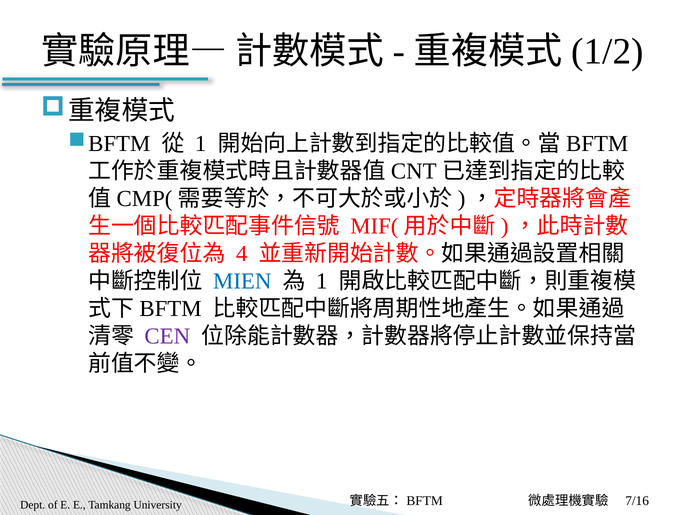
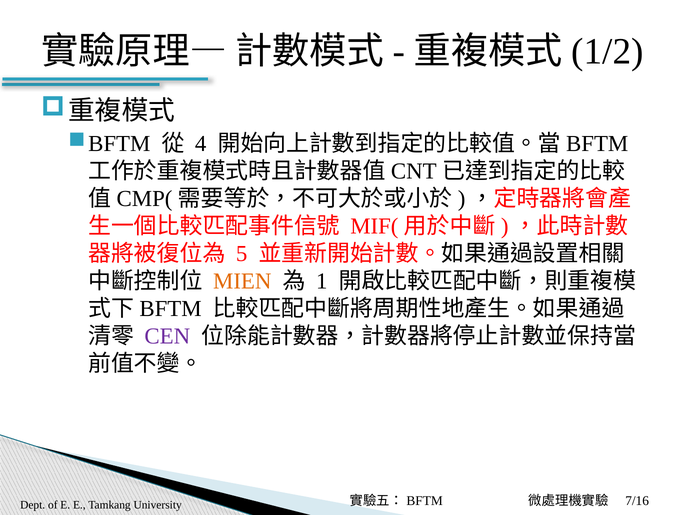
1: 1 -> 4 (201, 144)
4: 4 -> 5 (242, 253)
MIEN colour: blue -> orange (242, 281)
